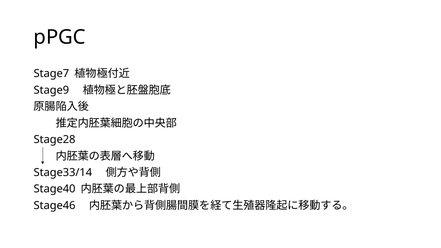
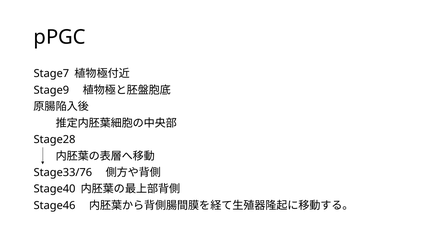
Stage33/14: Stage33/14 -> Stage33/76 (63, 173)
